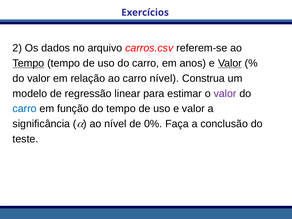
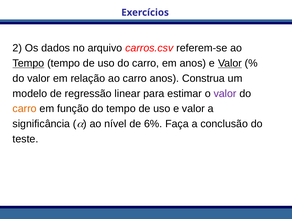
carro nível: nível -> anos (164, 78)
carro colour: blue -> orange (25, 109)
0%: 0% -> 6% (153, 124)
